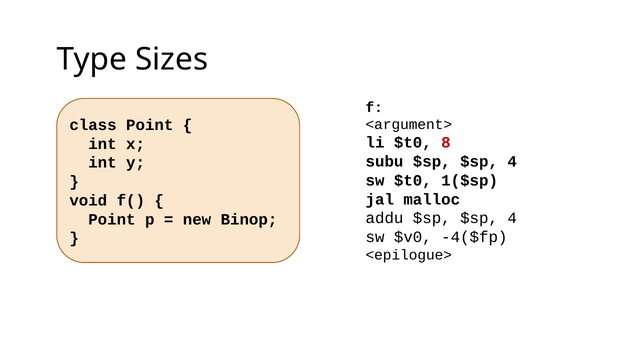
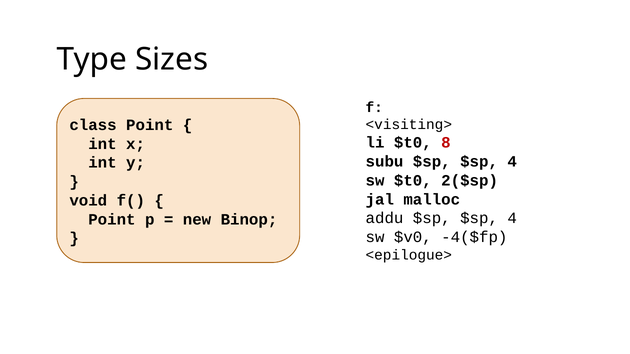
<argument>: <argument> -> <visiting> (409, 125)
1($sp: 1($sp -> 2($sp (470, 181)
